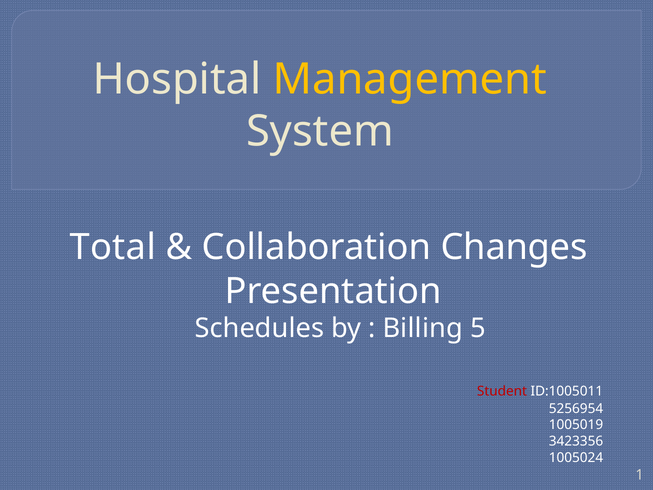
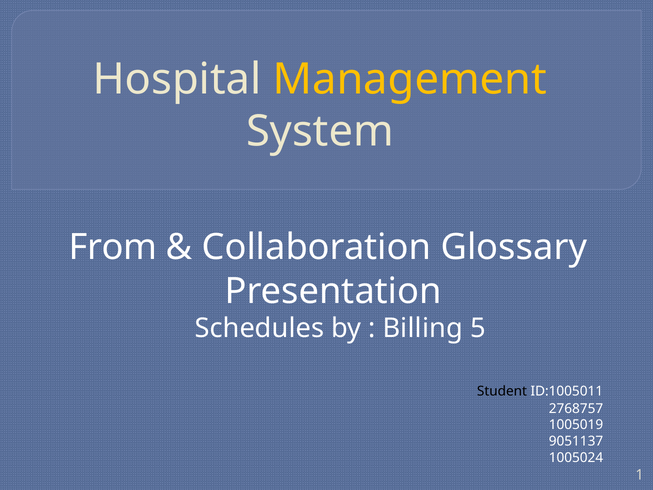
Total: Total -> From (113, 247)
Changes: Changes -> Glossary (514, 247)
Student colour: red -> black (502, 391)
5256954: 5256954 -> 2768757 (576, 408)
3423356: 3423356 -> 9051137 (576, 441)
